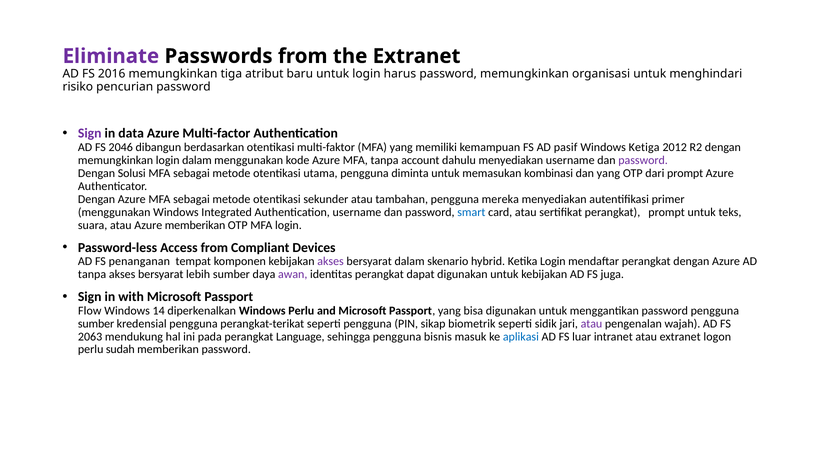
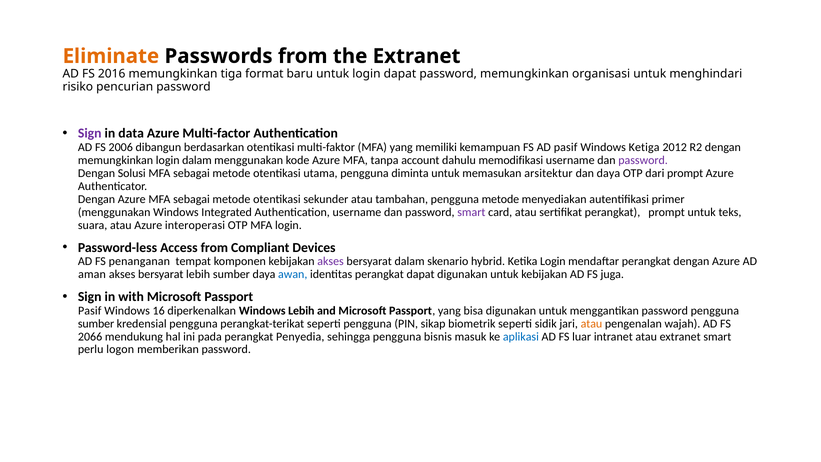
Eliminate colour: purple -> orange (111, 56)
atribut: atribut -> format (264, 74)
login harus: harus -> dapat (400, 74)
2046: 2046 -> 2006 (121, 147)
dahulu menyediakan: menyediakan -> memodifikasi (511, 160)
kombinasi: kombinasi -> arsitektur (548, 173)
dan yang: yang -> daya (608, 173)
pengguna mereka: mereka -> metode (500, 199)
smart colour: blue -> purple (471, 212)
Azure memberikan: memberikan -> interoperasi (195, 225)
tanpa: tanpa -> aman (92, 274)
awan colour: purple -> blue (293, 274)
Flow: Flow -> Pasif (90, 310)
14: 14 -> 16 (159, 310)
Windows Perlu: Perlu -> Lebih (301, 310)
atau colour: purple -> orange (591, 323)
2063: 2063 -> 2066 (90, 336)
Language: Language -> Penyedia (300, 336)
extranet logon: logon -> smart (717, 336)
sudah: sudah -> logon (120, 349)
